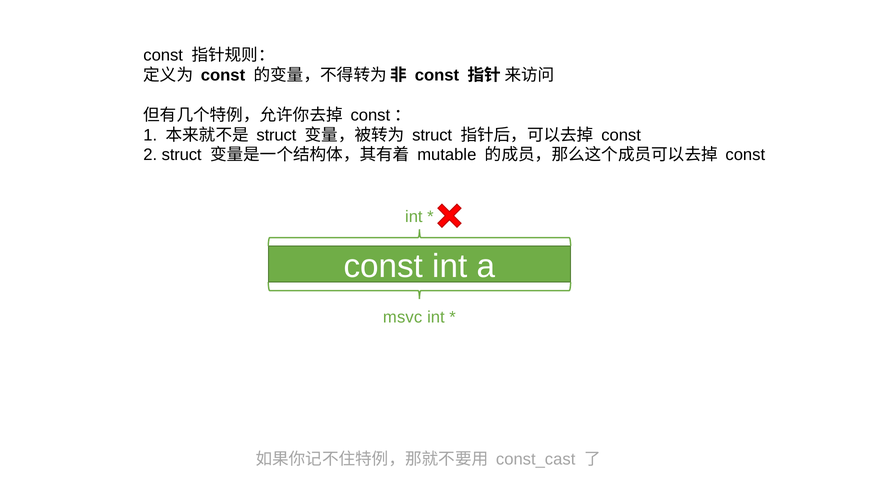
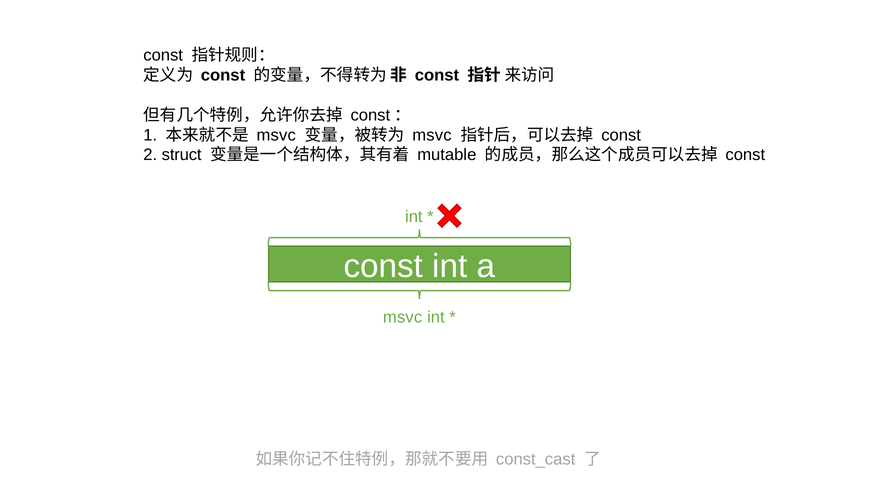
struct: struct -> msvc (276, 135)
struct: struct -> msvc (432, 135)
